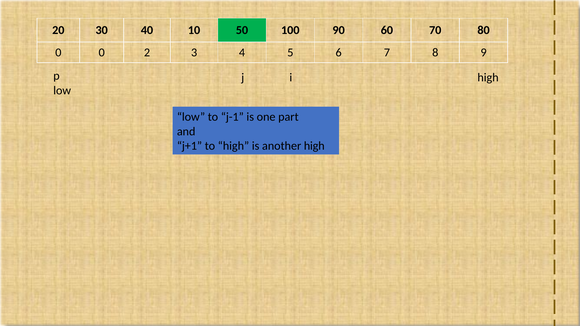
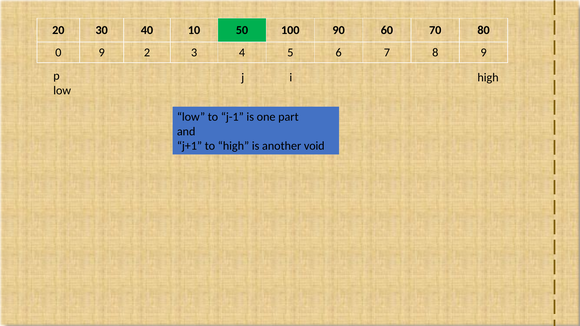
0 0: 0 -> 9 (102, 53)
another high: high -> void (314, 146)
